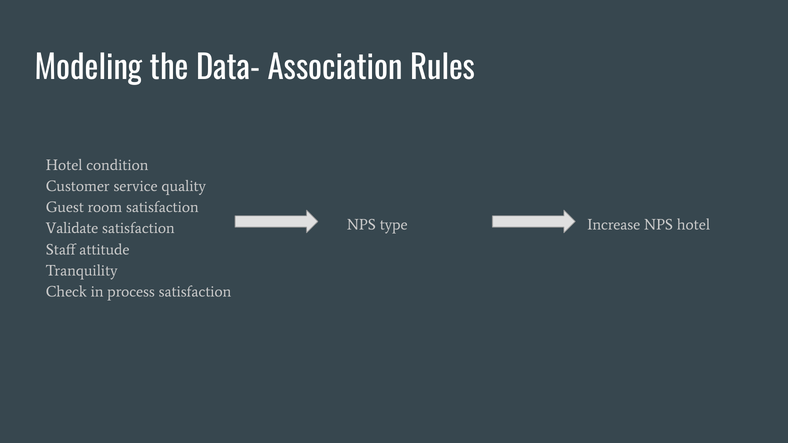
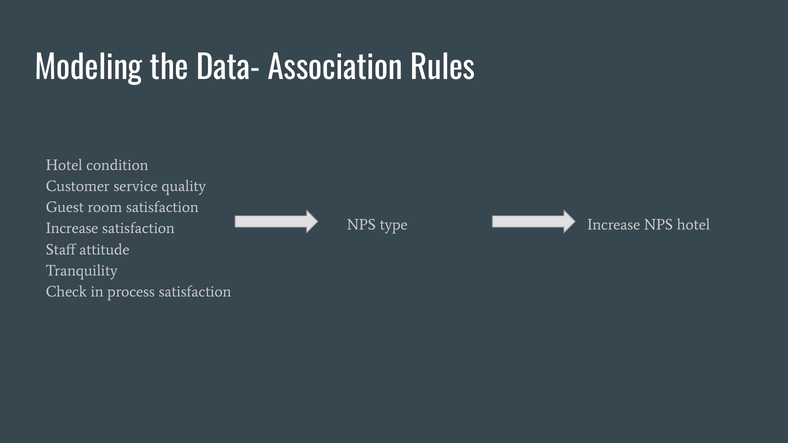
Validate: Validate -> Increase (72, 229)
